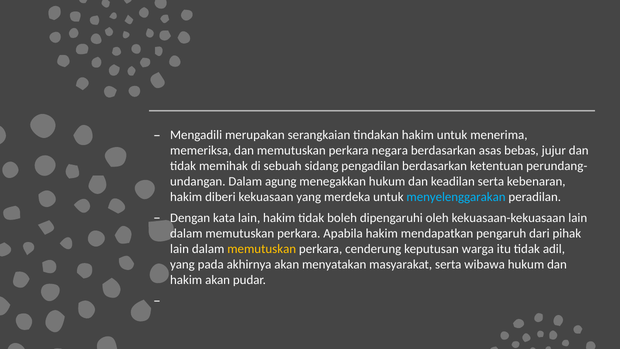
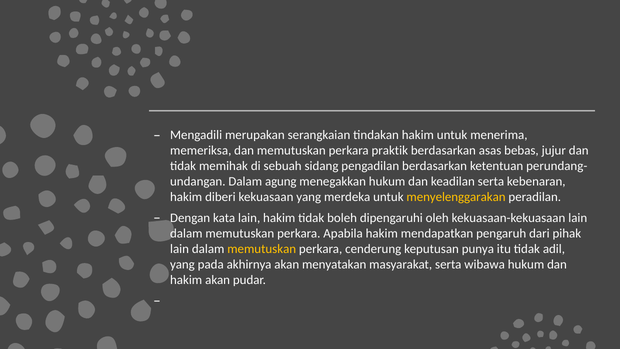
negara: negara -> praktik (390, 150)
menyelenggarakan colour: light blue -> yellow (456, 197)
warga: warga -> punya (478, 249)
